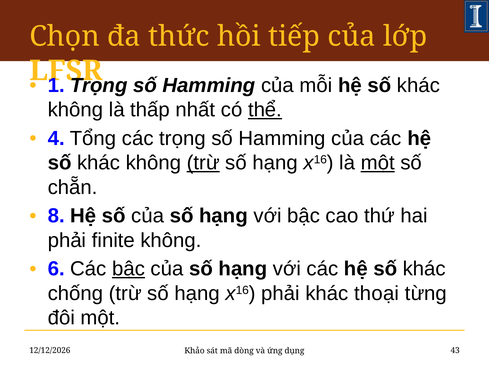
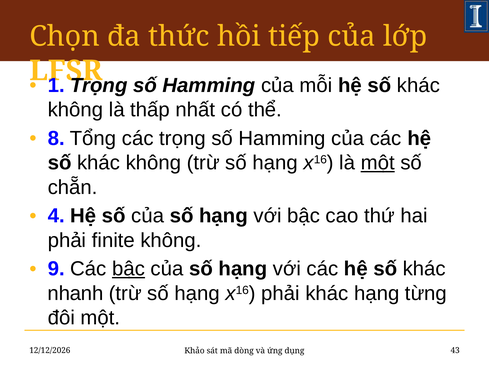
thể underline: present -> none (265, 110)
4: 4 -> 8 (56, 138)
trừ underline: present -> none (203, 163)
8: 8 -> 4 (56, 216)
6: 6 -> 9 (56, 269)
chống: chống -> nhanh (76, 293)
khác thoại: thoại -> hạng (377, 293)
